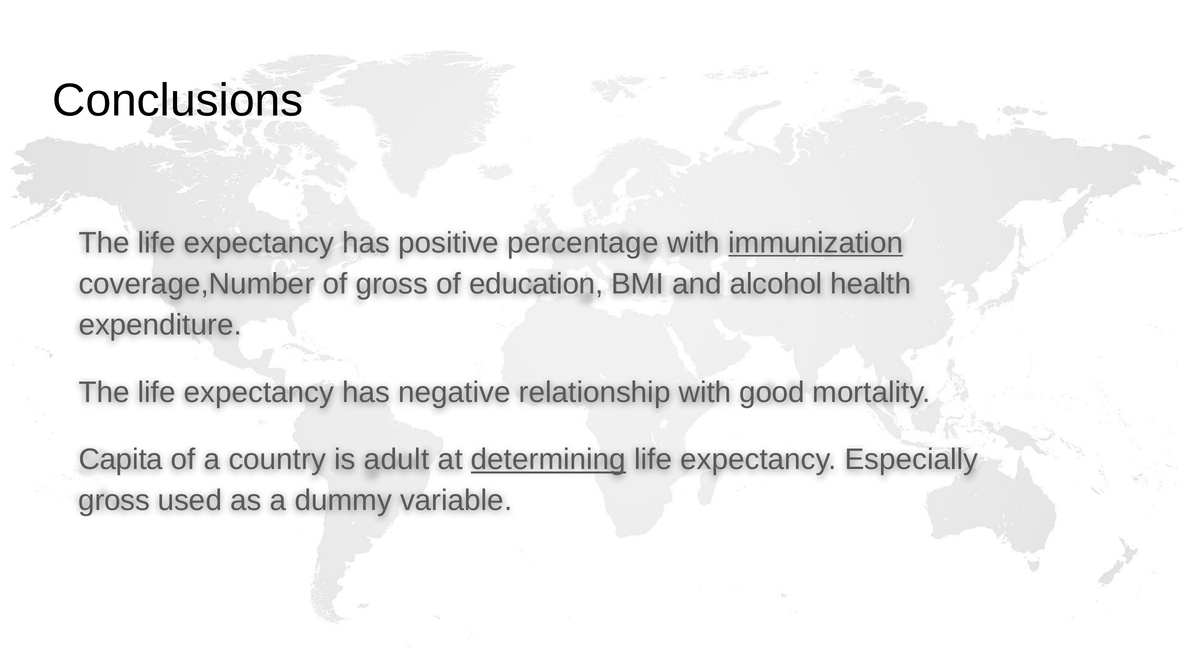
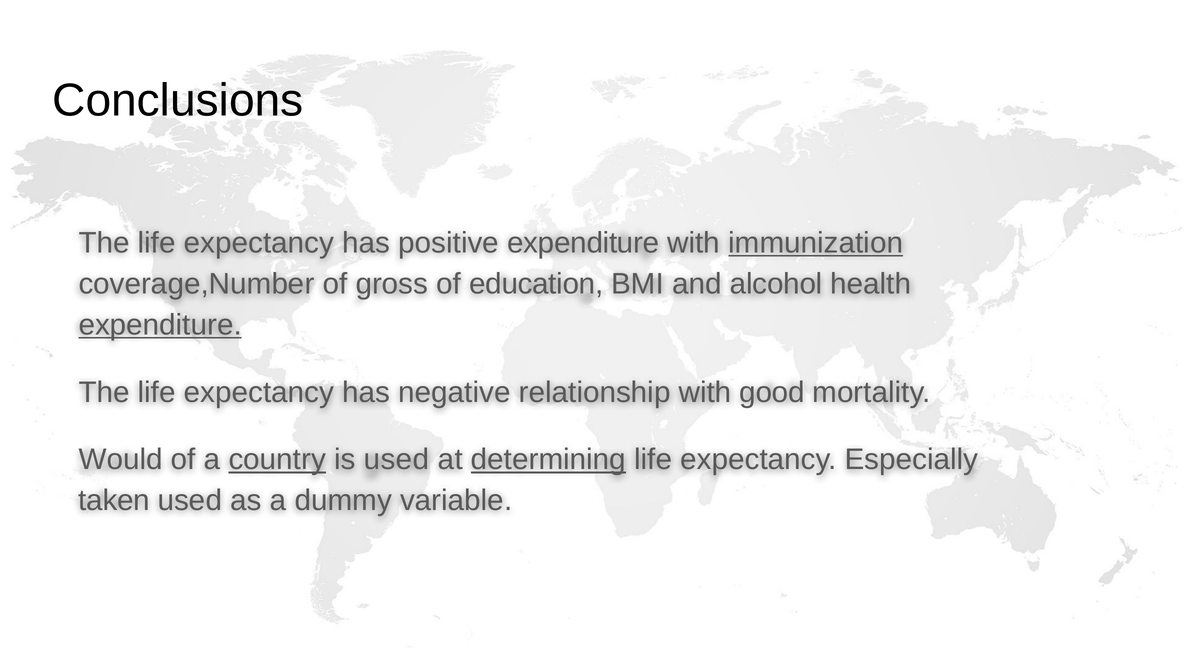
positive percentage: percentage -> expenditure (583, 243)
expenditure underline: none -> present (160, 325)
Capita: Capita -> Would (121, 460)
country underline: none -> present (277, 460)
is adult: adult -> used (397, 460)
gross: gross -> taken (114, 501)
